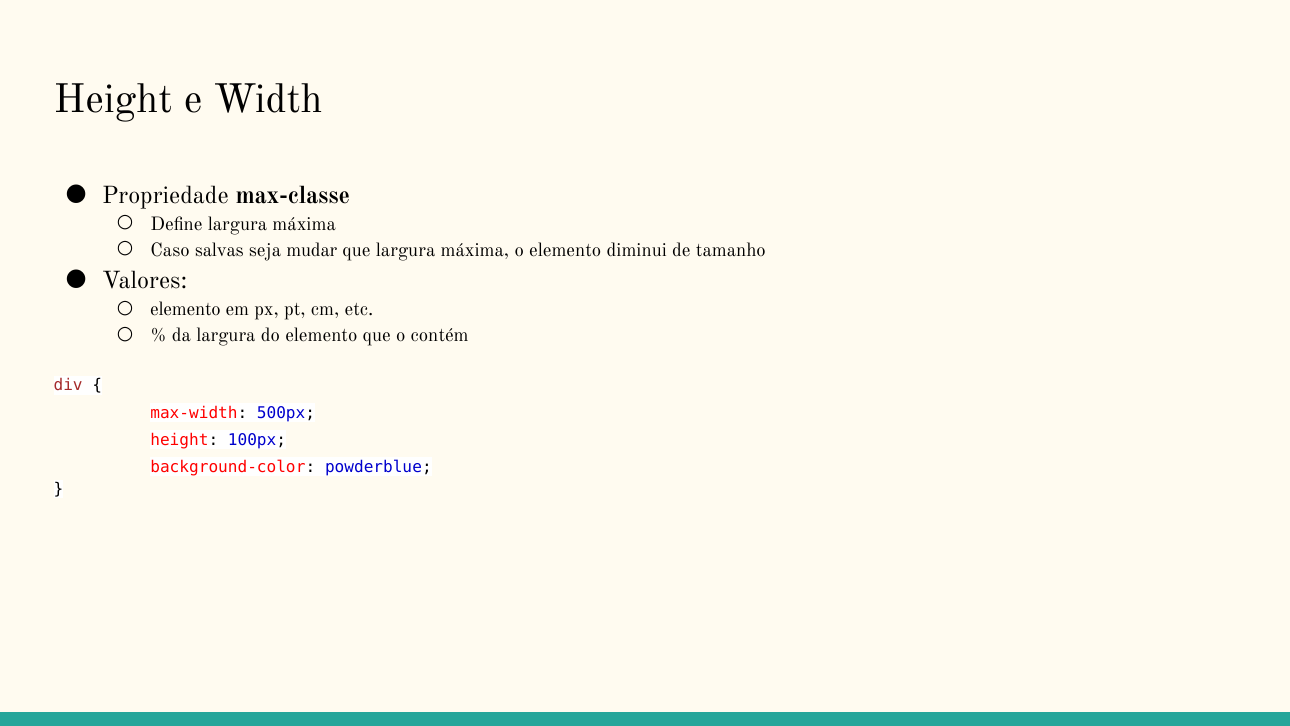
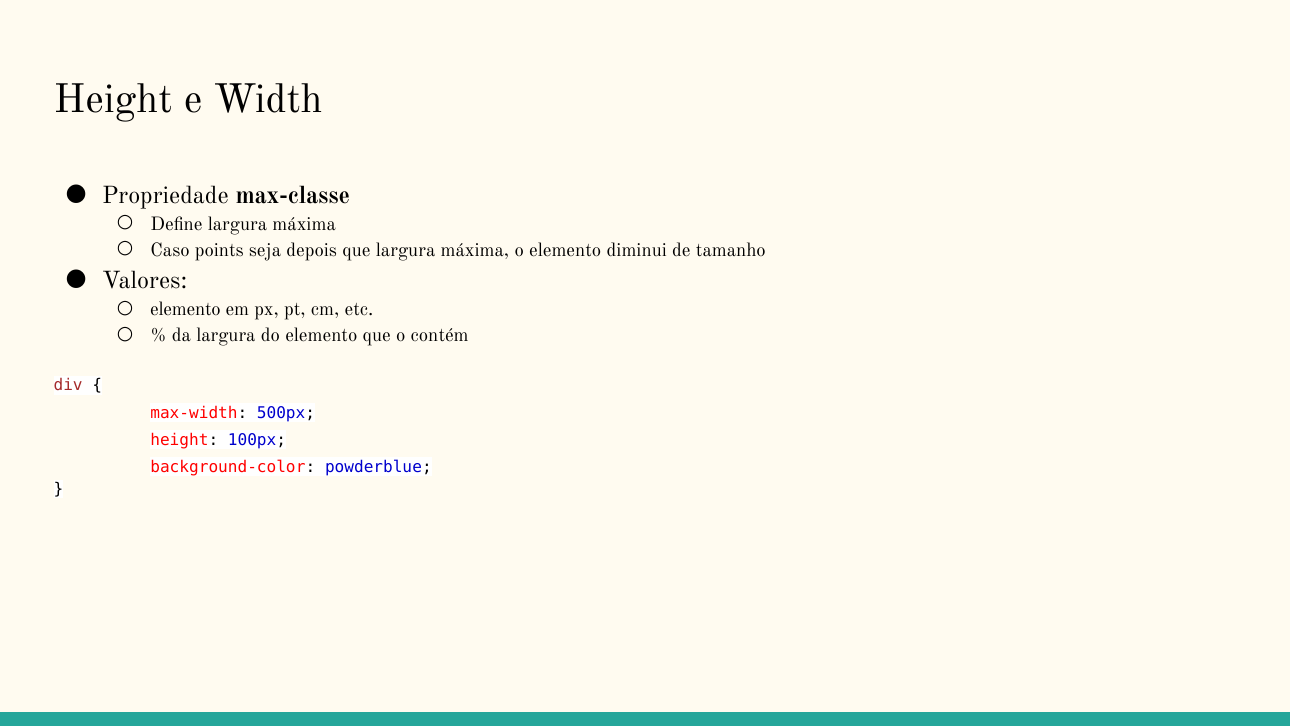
salvas: salvas -> points (219, 250)
mudar: mudar -> depois (312, 250)
